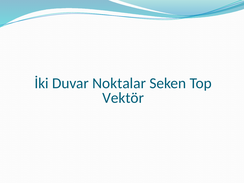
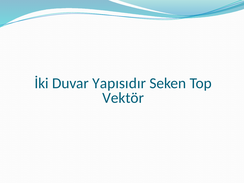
Noktalar: Noktalar -> Yapısıdır (119, 83)
